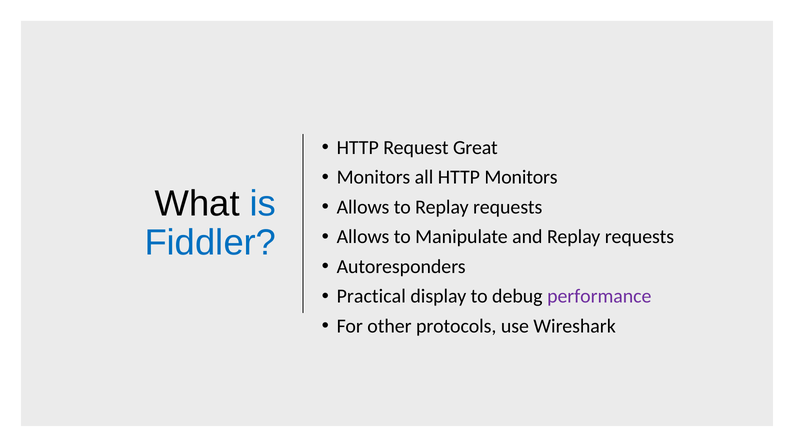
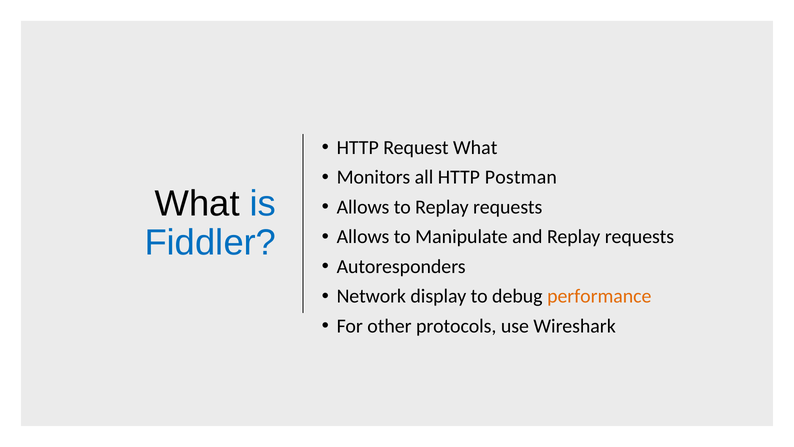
Request Great: Great -> What (475, 148)
HTTP Monitors: Monitors -> Postman (521, 177)
Practical: Practical -> Network (371, 296)
performance colour: purple -> orange (599, 296)
